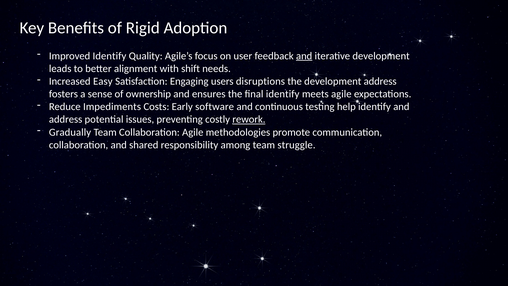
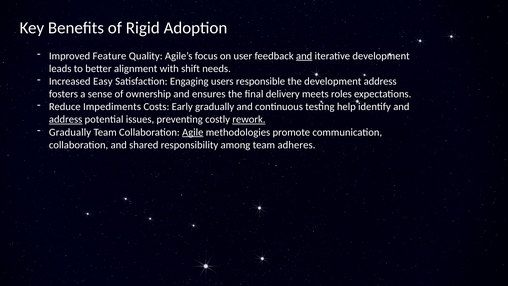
Improved Identify: Identify -> Feature (109, 56)
disruptions: disruptions -> responsible (261, 81)
final identify: identify -> delivery (283, 94)
meets agile: agile -> roles (341, 94)
Early software: software -> gradually (215, 107)
address underline: none -> present (66, 119)
Agile underline: none -> present (193, 132)
struggle: struggle -> adheres (296, 145)
